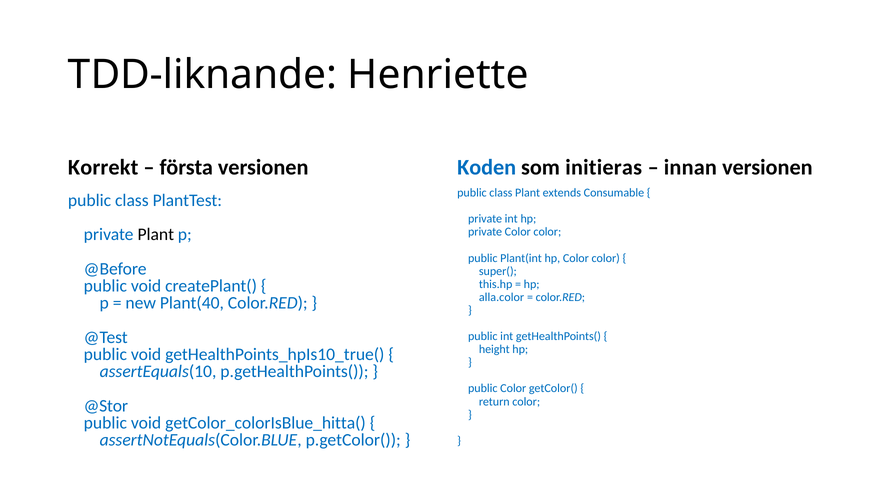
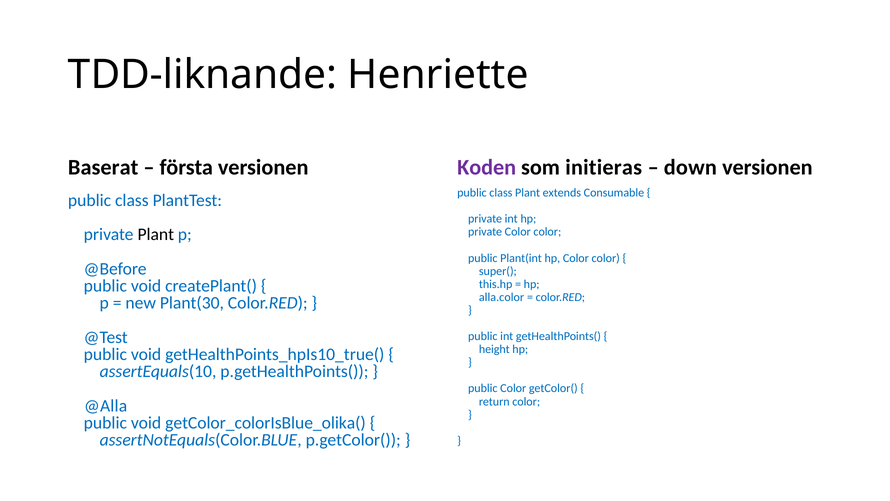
Korrekt: Korrekt -> Baserat (103, 167)
Koden colour: blue -> purple (487, 167)
innan: innan -> down (690, 167)
Plant(40: Plant(40 -> Plant(30 (192, 303)
@Stor: @Stor -> @Alla (106, 406)
getColor_colorIsBlue_hitta(: getColor_colorIsBlue_hitta( -> getColor_colorIsBlue_olika( (266, 423)
